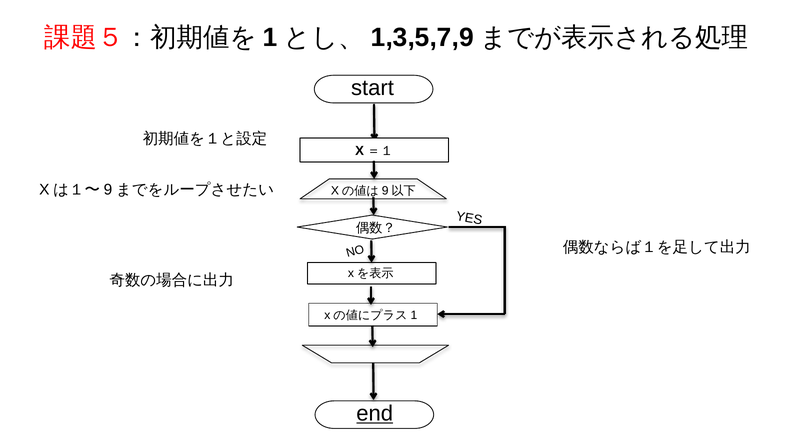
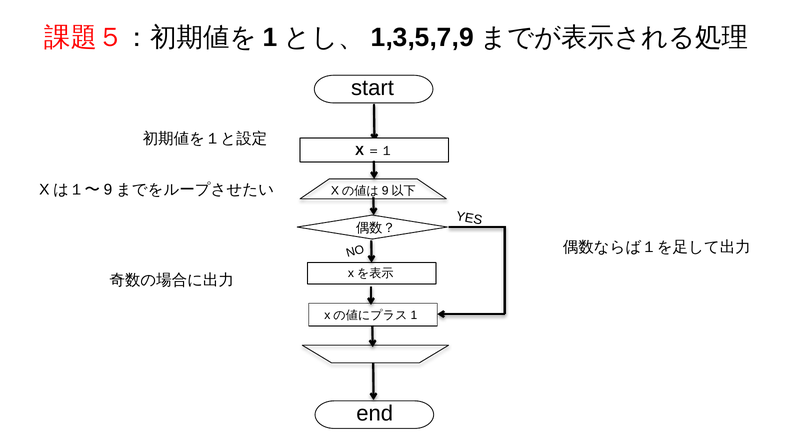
end underline: present -> none (375, 414)
